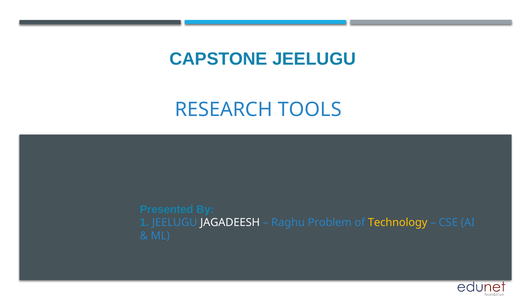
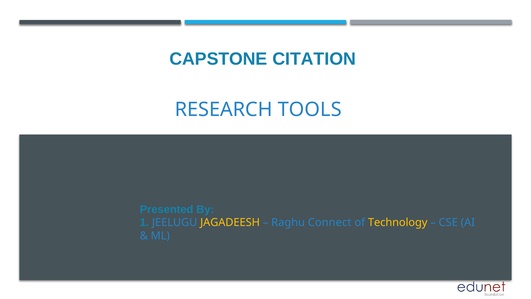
CAPSTONE JEELUGU: JEELUGU -> CITATION (314, 59)
JAGADEESH colour: white -> yellow (230, 222)
Problem: Problem -> Connect (330, 222)
